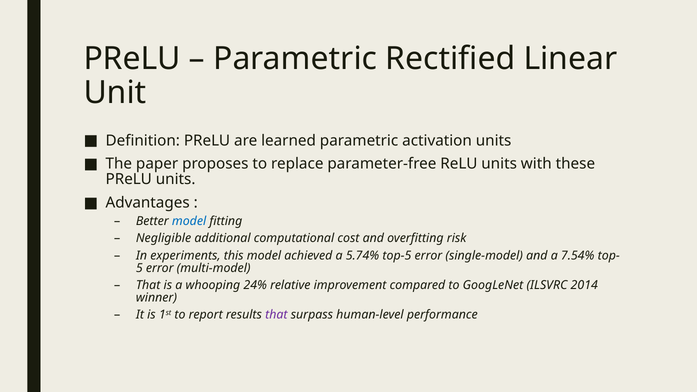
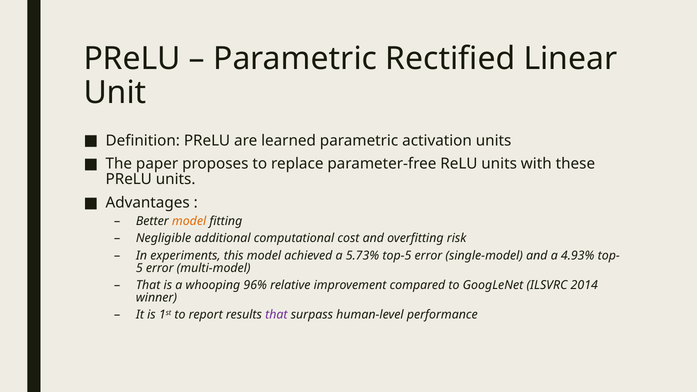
model colour: blue -> orange (189, 221)
5.74%: 5.74% -> 5.73% (362, 256)
7.54%: 7.54% -> 4.93% (578, 256)
24%: 24% -> 96% (255, 285)
